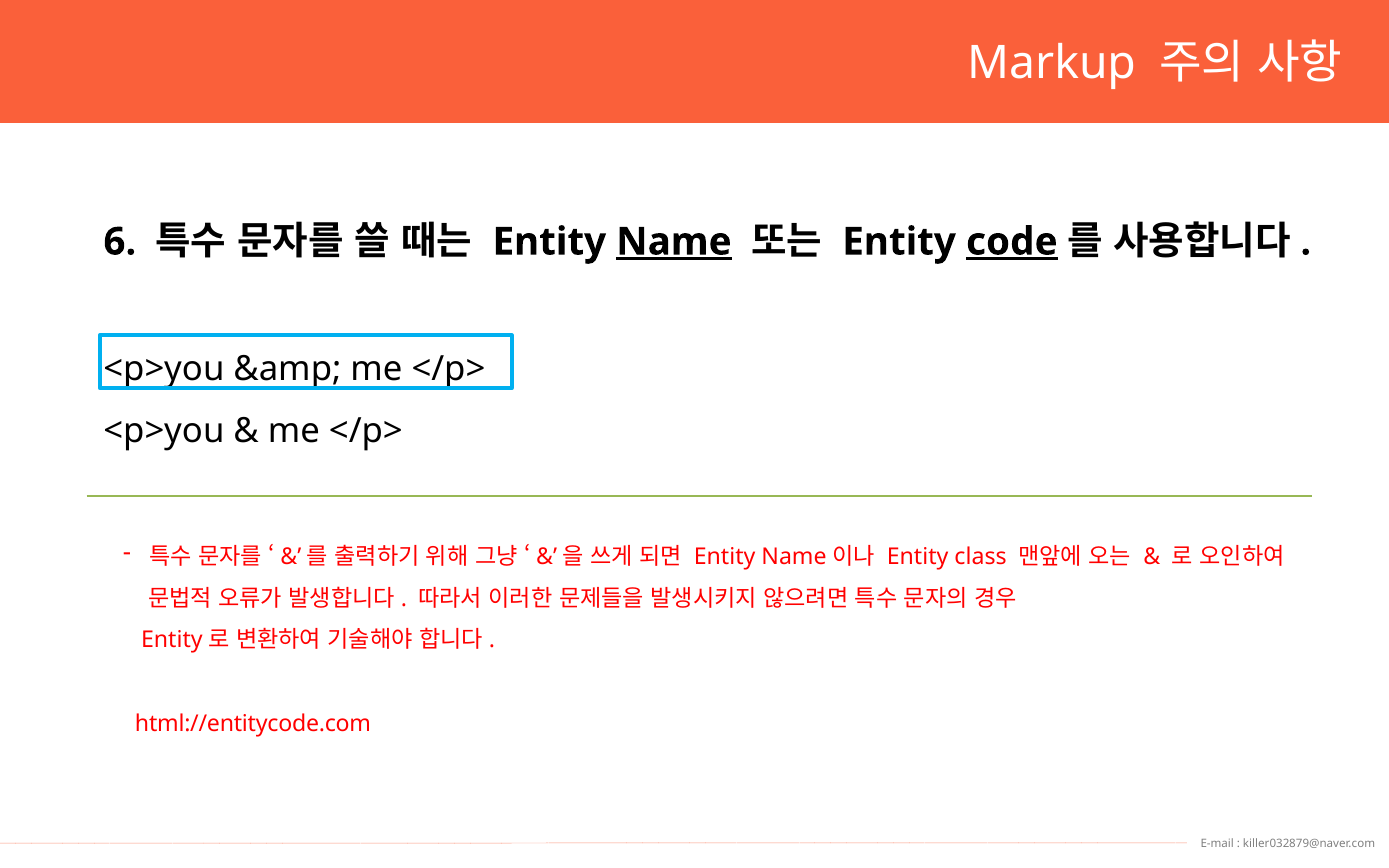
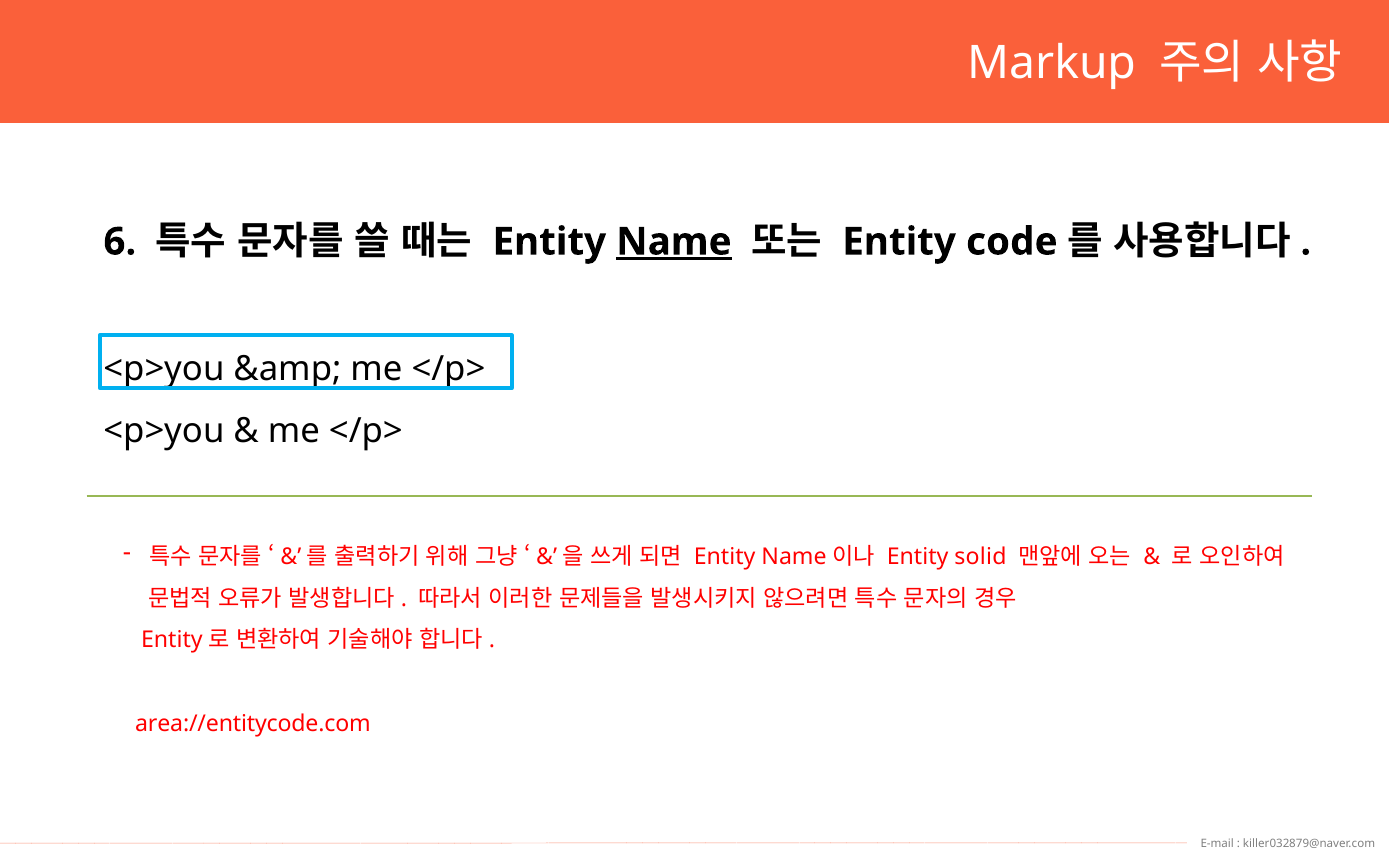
code underline: present -> none (1012, 242)
class: class -> solid (980, 557)
html://entitycode.com: html://entitycode.com -> area://entitycode.com (253, 724)
